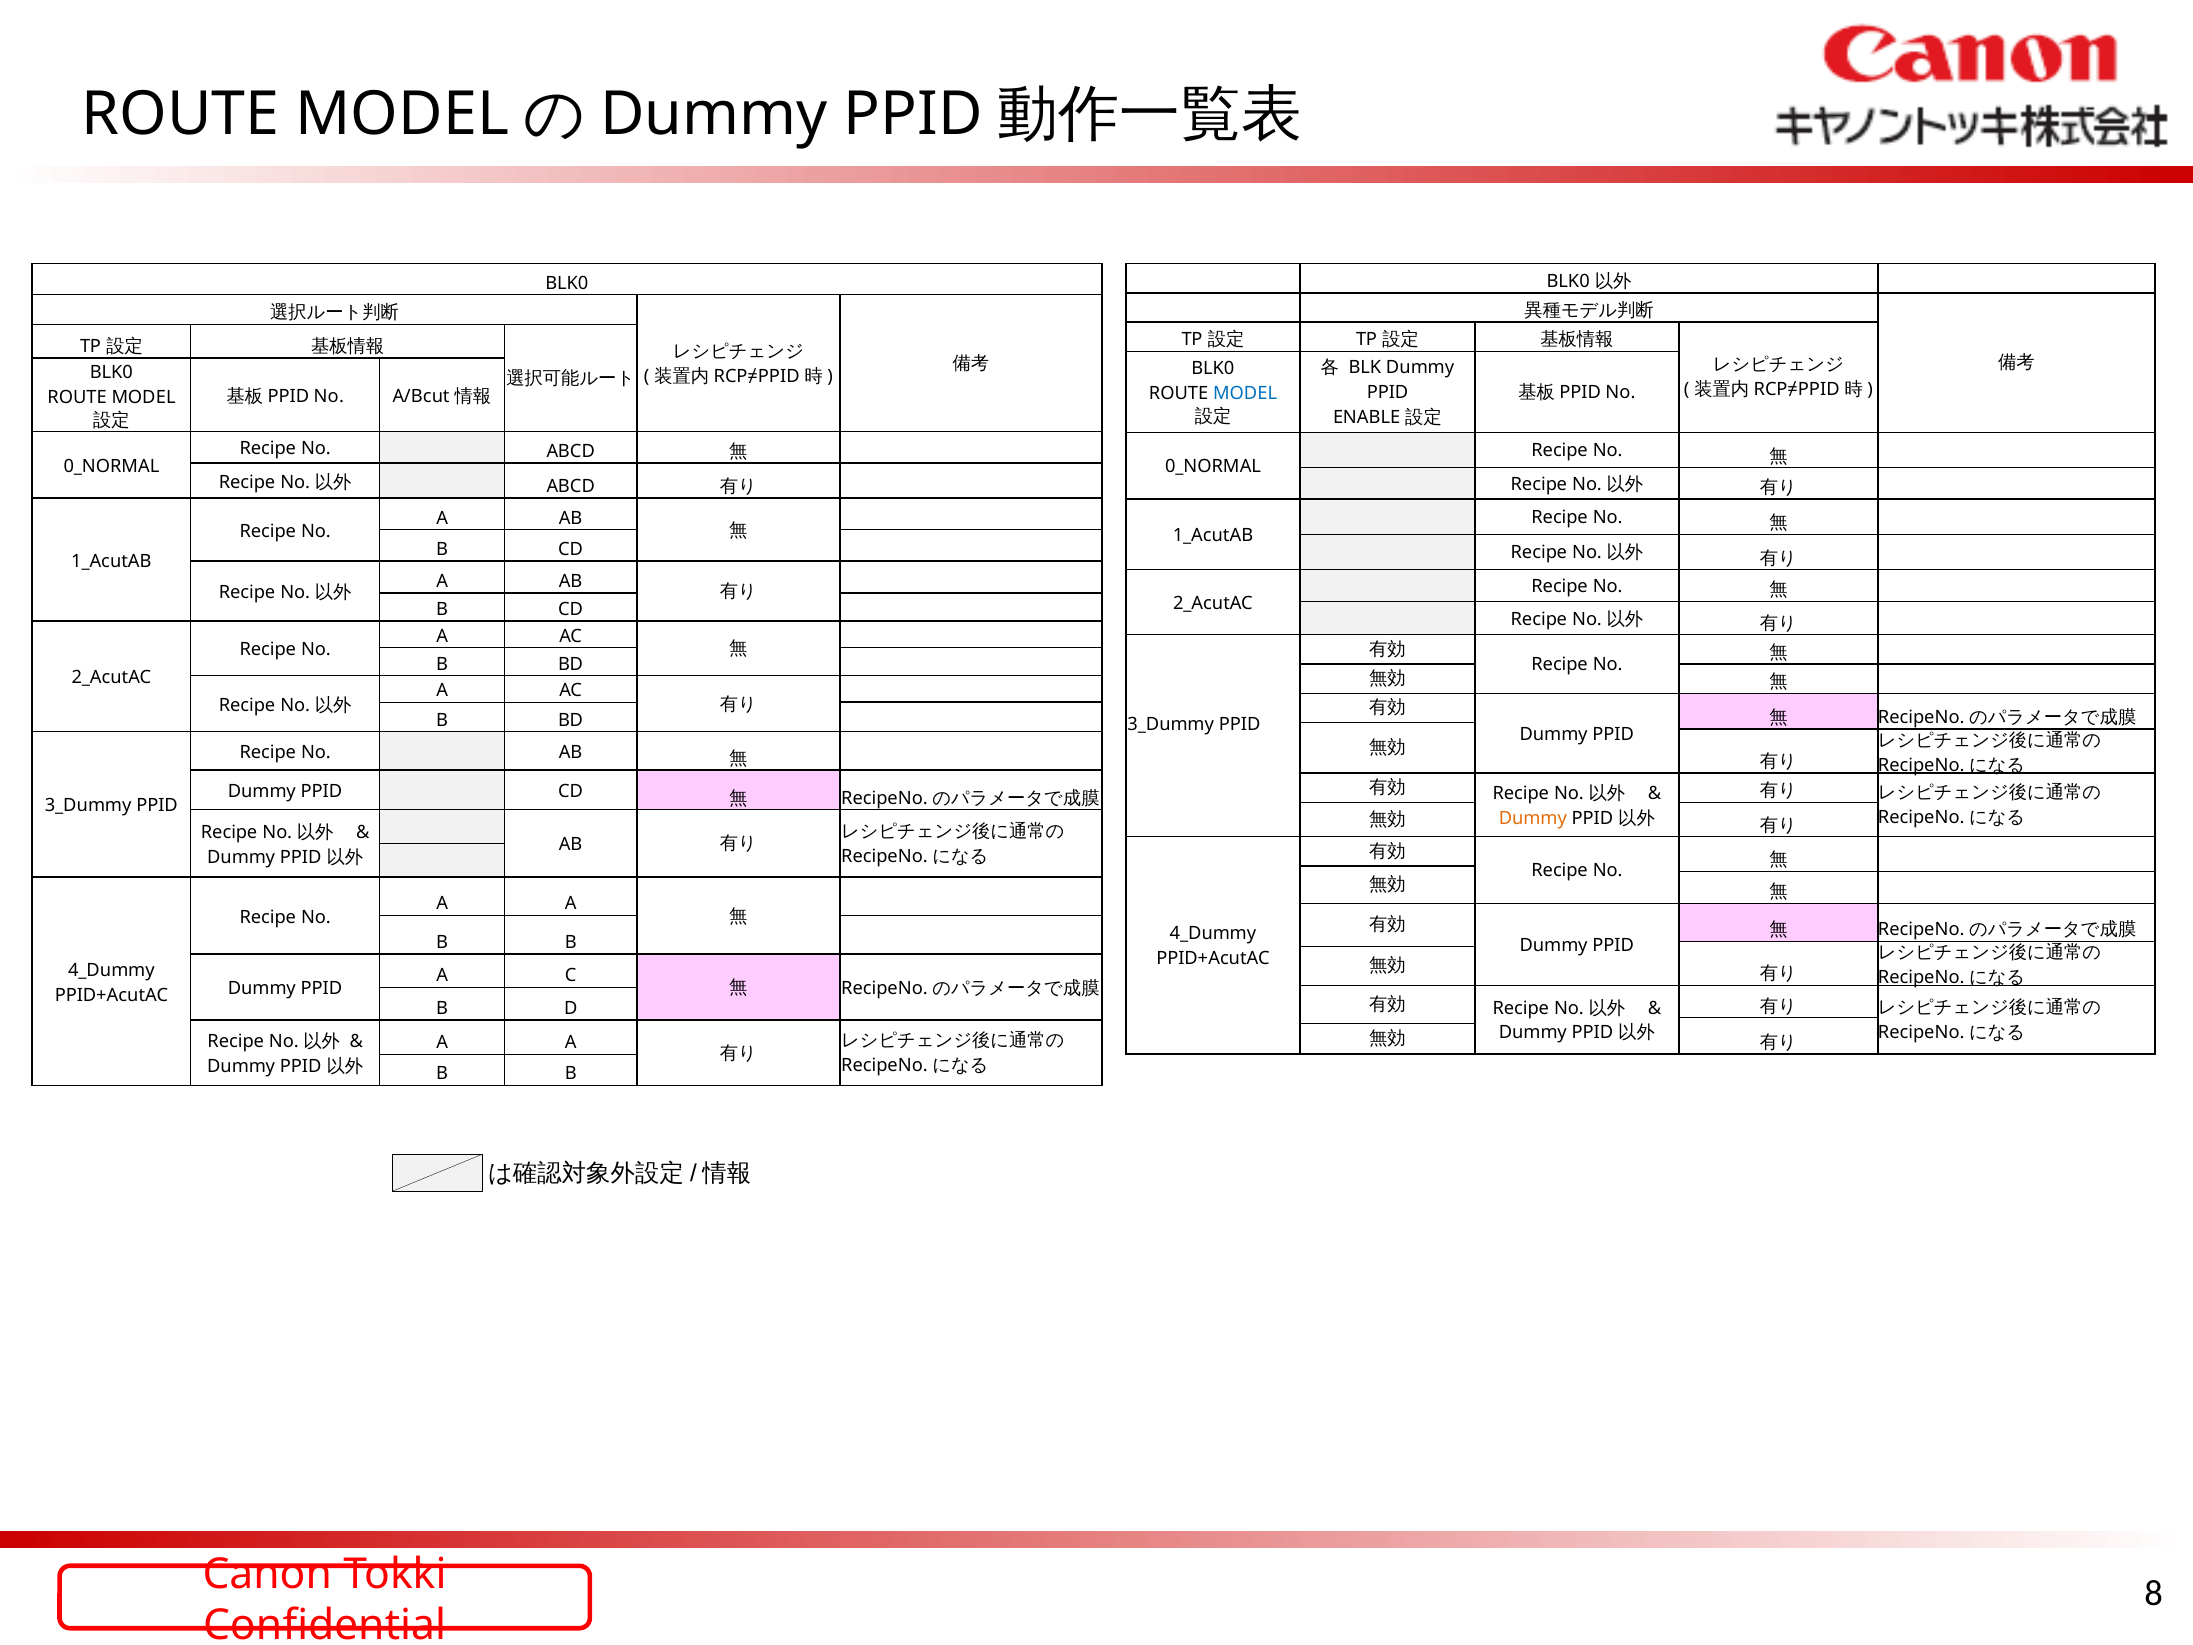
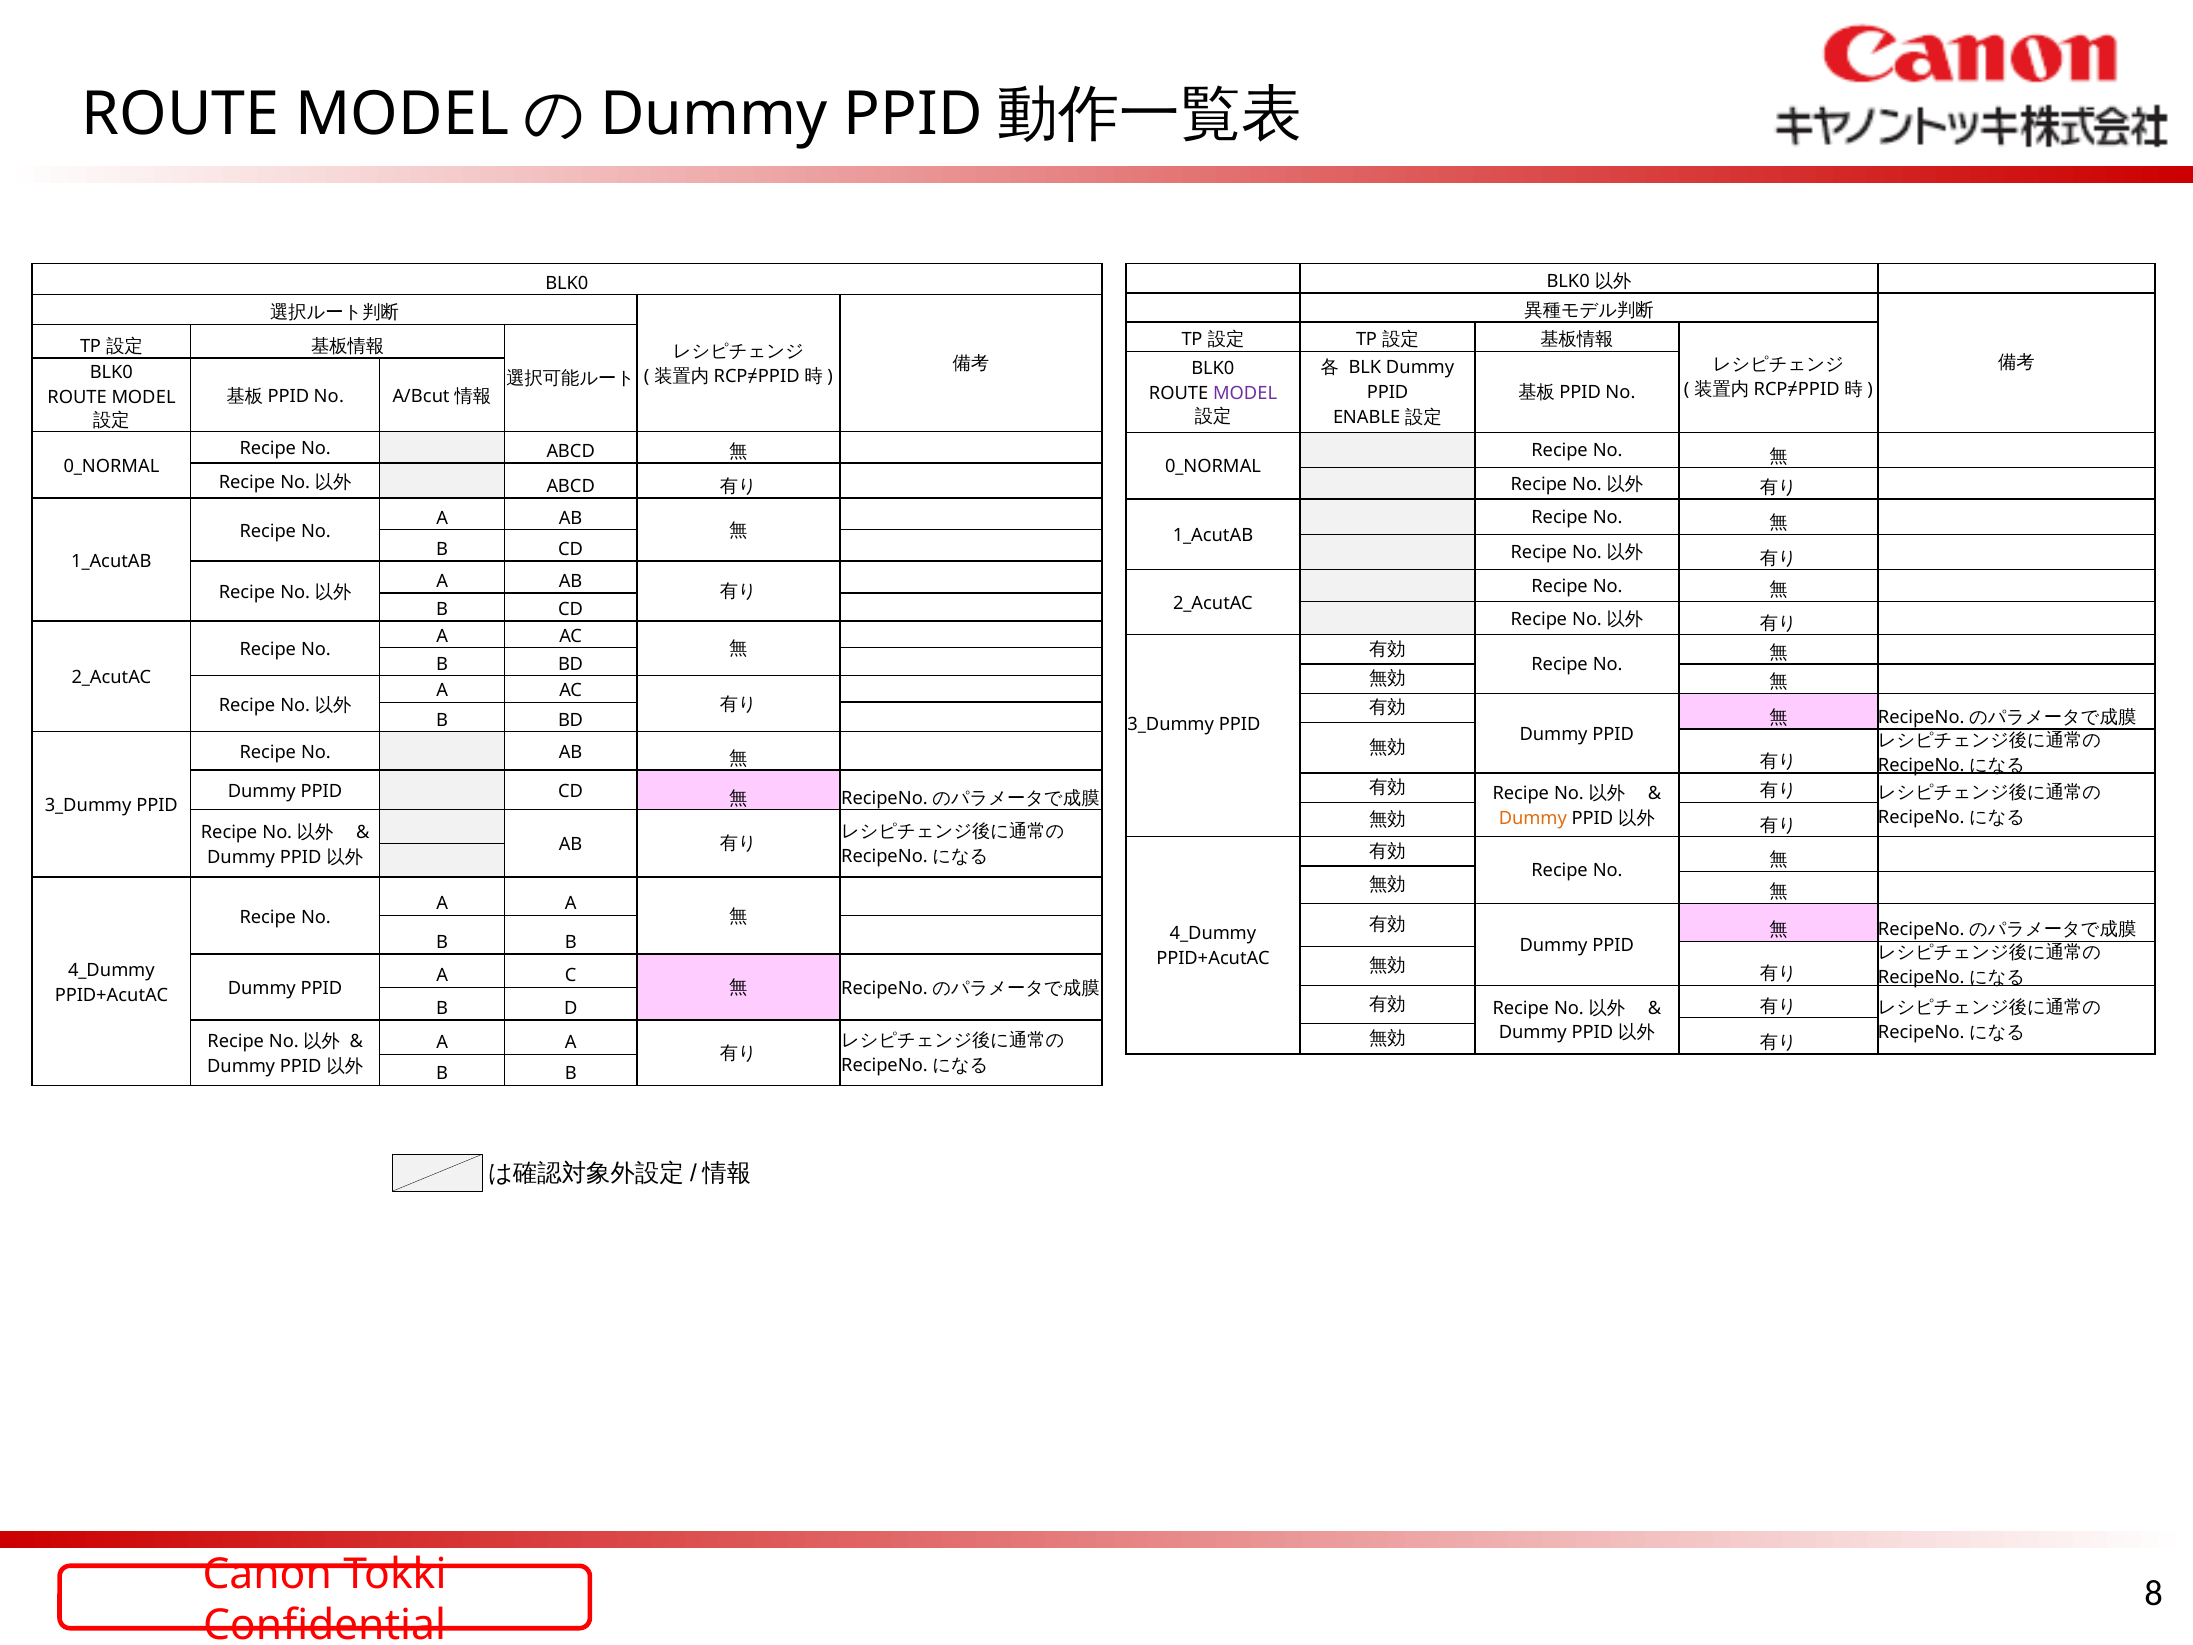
MODEL colour: blue -> purple (1245, 394)
